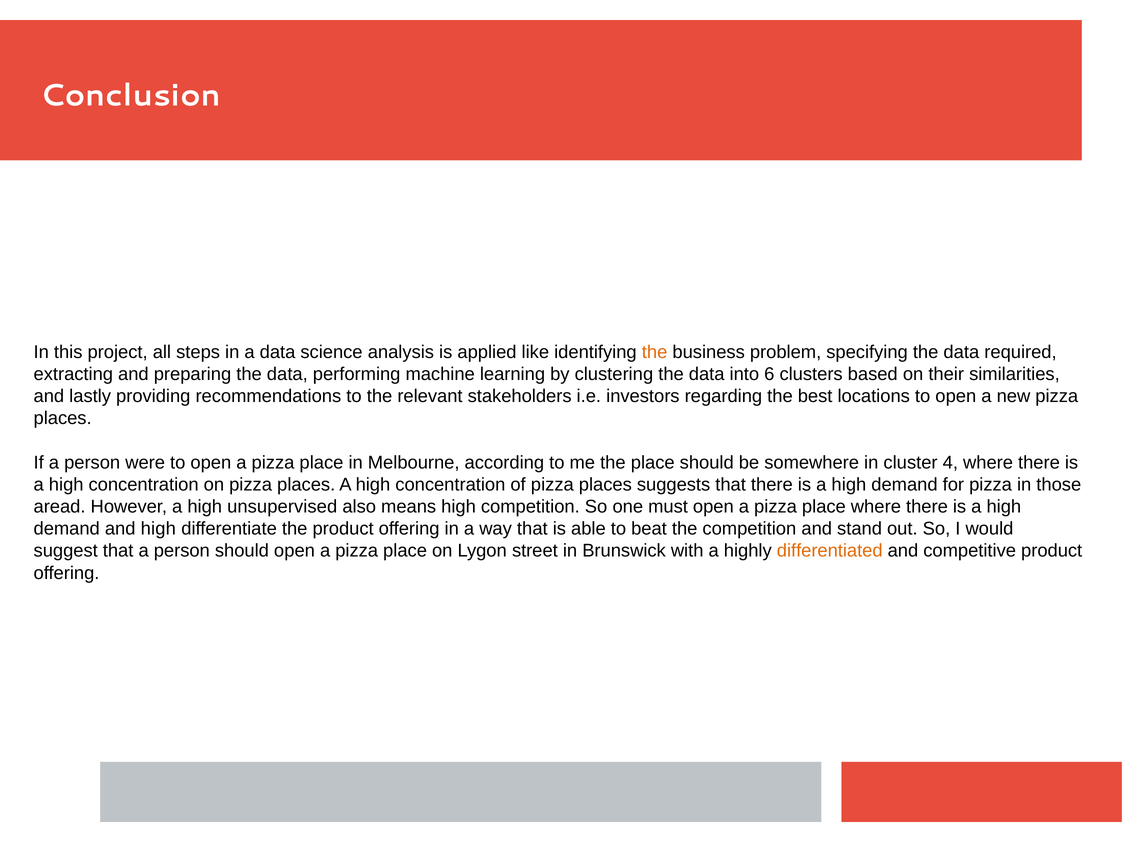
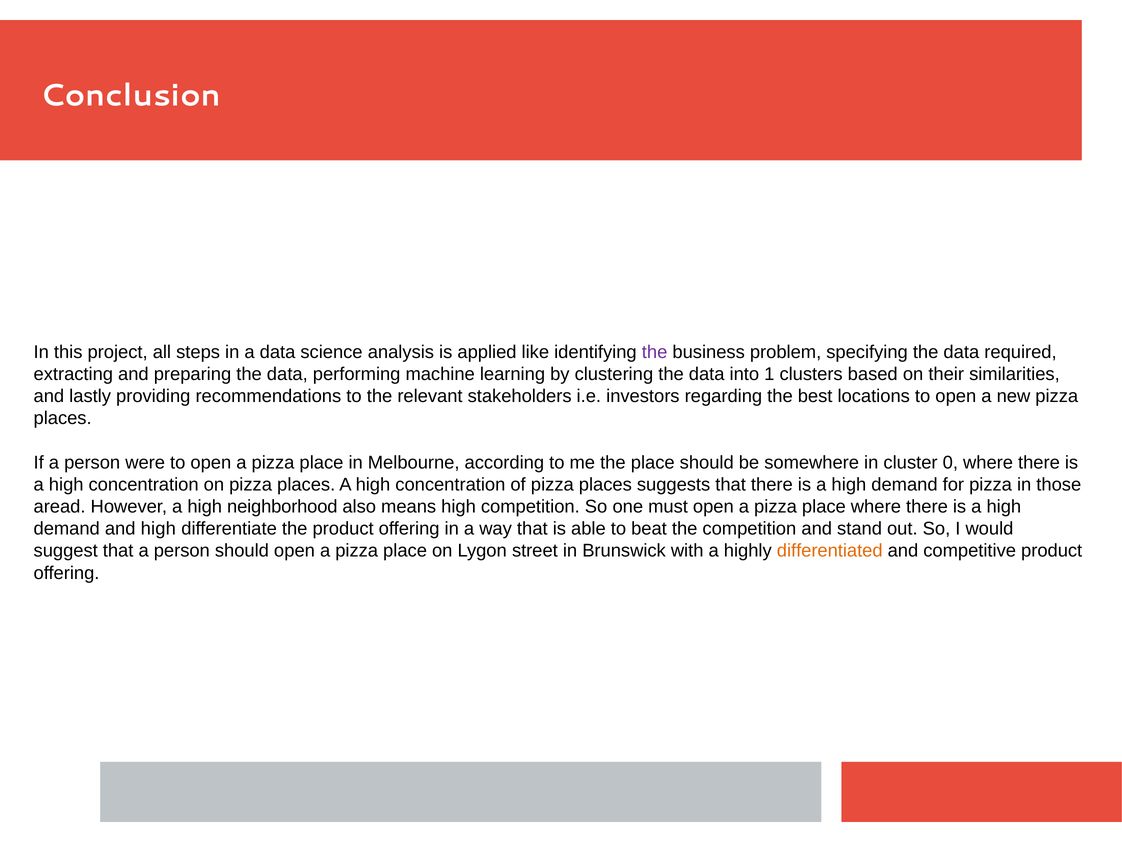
the colour: orange -> purple (655, 352)
6: 6 -> 1 (769, 374)
4: 4 -> 0 (950, 462)
unsupervised: unsupervised -> neighborhood (282, 506)
